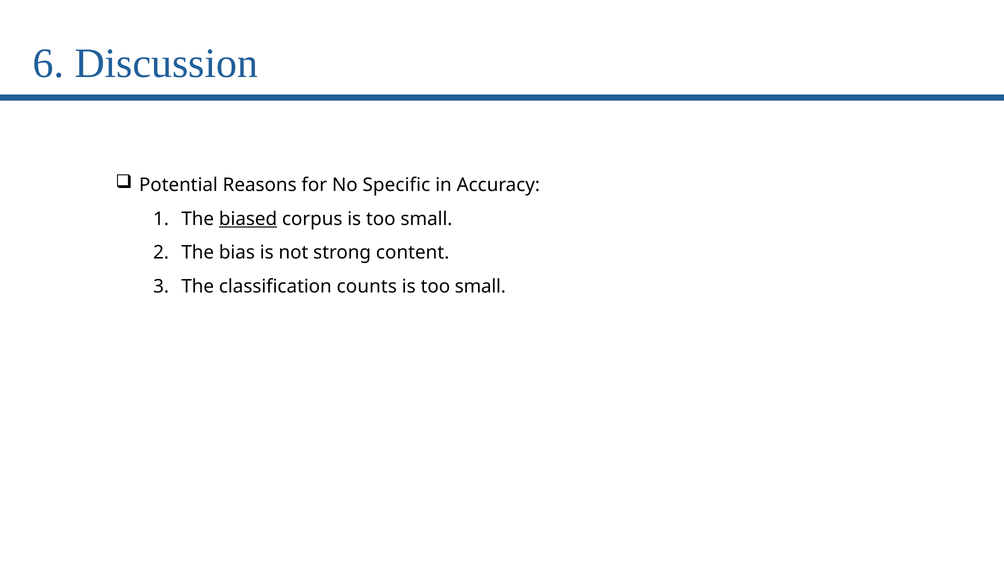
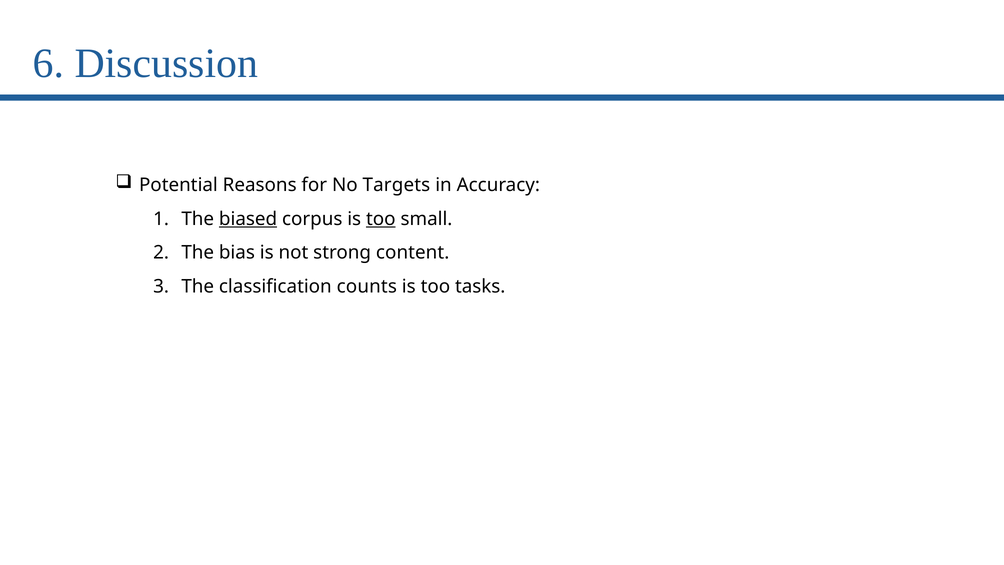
Specific: Specific -> Targets (396, 185)
too underline: none -> present (381, 219)
small: small -> tasks (480, 286)
